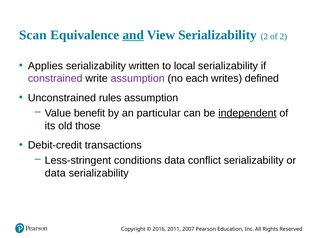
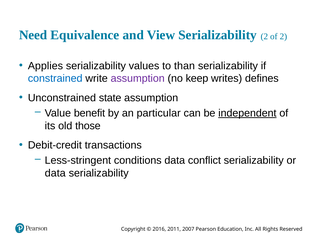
Scan: Scan -> Need (33, 35)
and underline: present -> none (133, 35)
written: written -> values (144, 66)
local: local -> than (184, 66)
constrained colour: purple -> blue (55, 78)
each: each -> keep (197, 78)
defined: defined -> defines (262, 78)
rules: rules -> state (110, 98)
